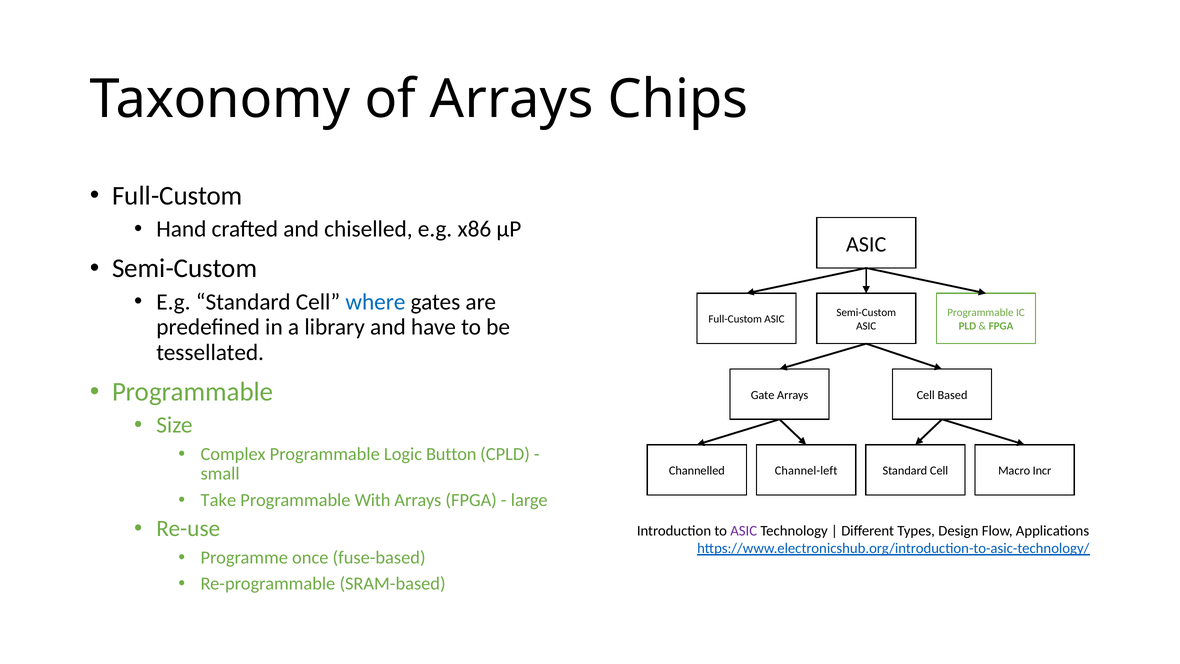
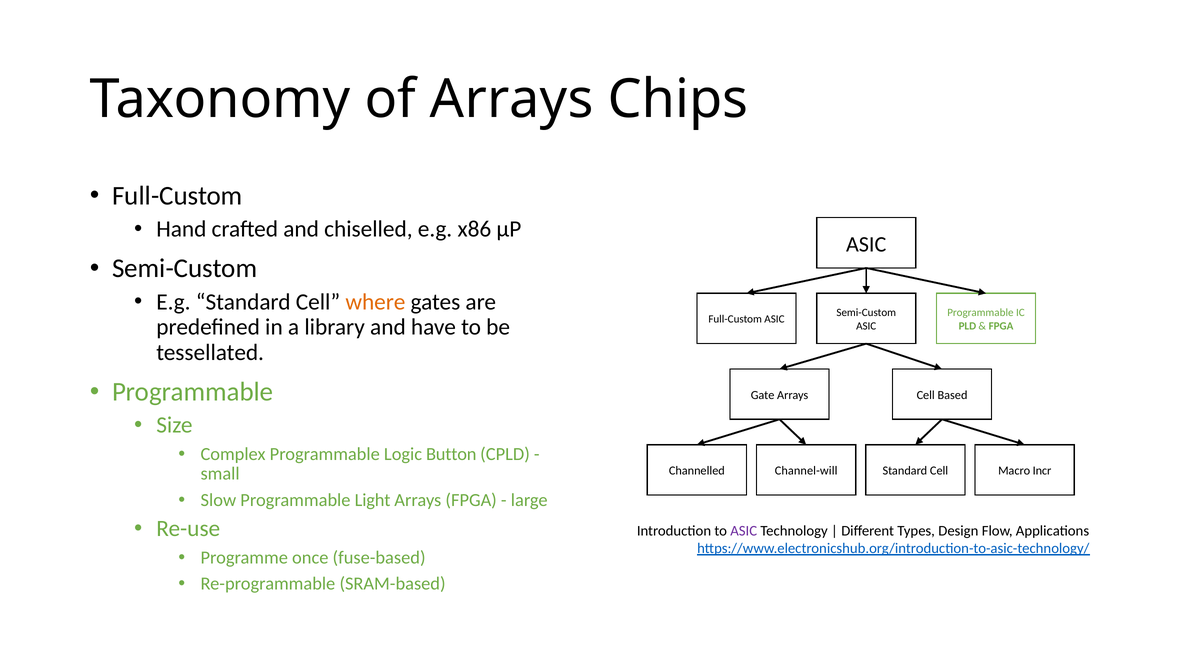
where colour: blue -> orange (375, 302)
Channel-left: Channel-left -> Channel-will (806, 470)
Take: Take -> Slow (218, 500)
With: With -> Light (373, 500)
